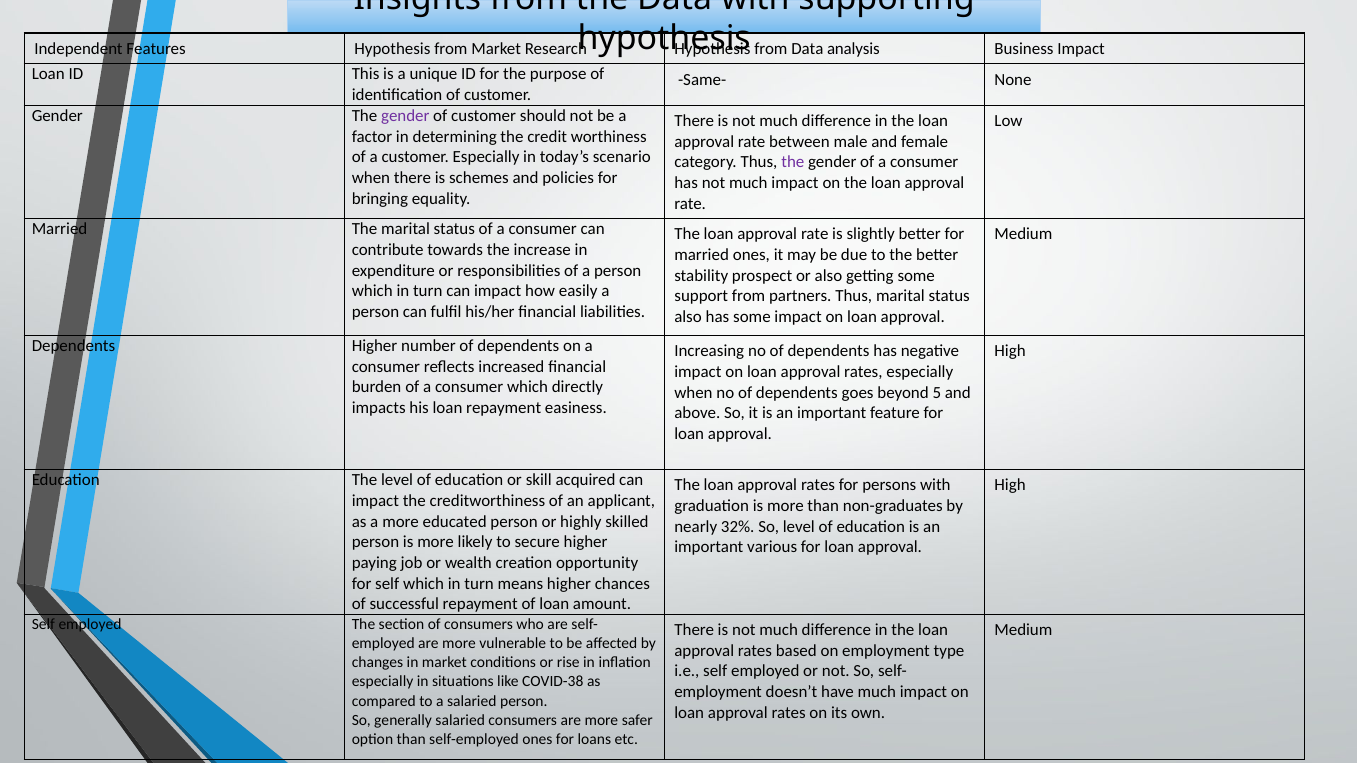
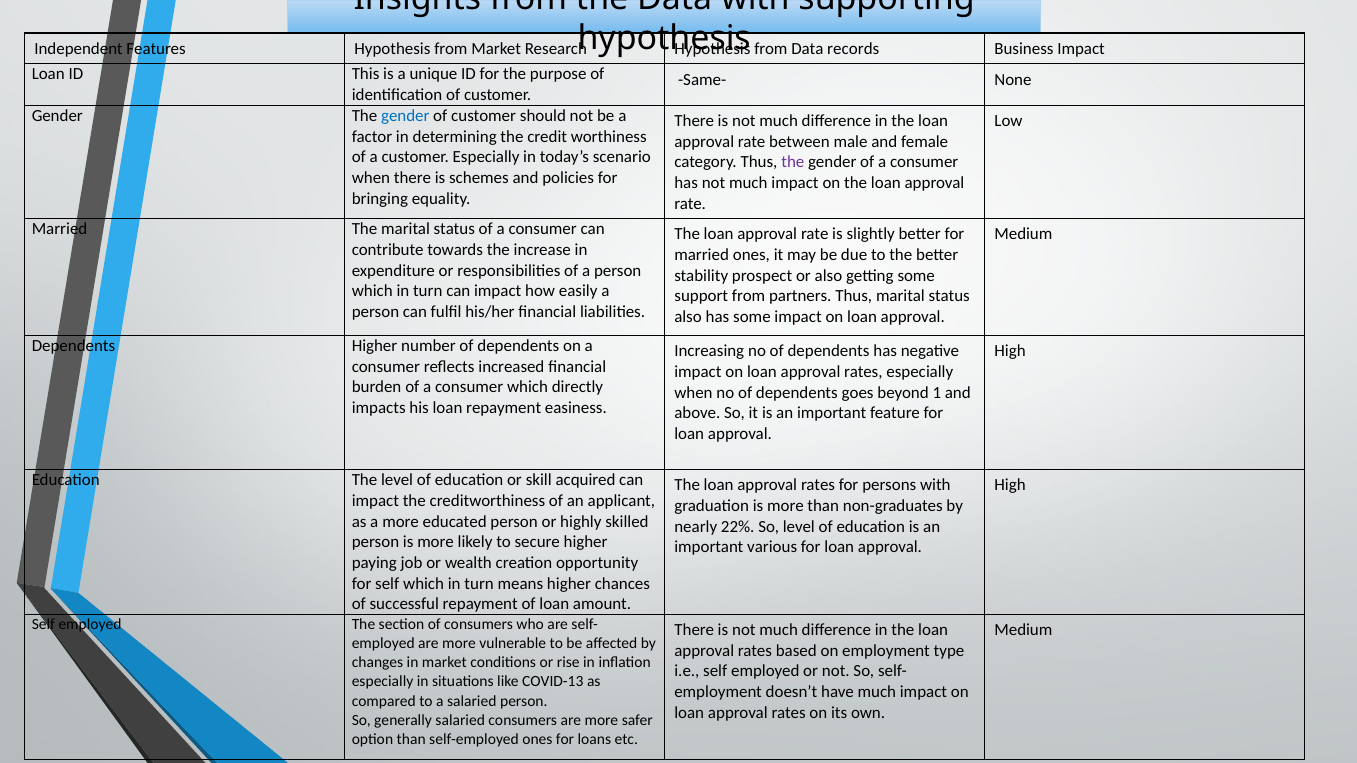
analysis: analysis -> records (853, 49)
gender colour: purple -> blue (405, 116)
5: 5 -> 1 (937, 393)
32%: 32% -> 22% (738, 527)
COVID-38: COVID-38 -> COVID-13 (553, 682)
